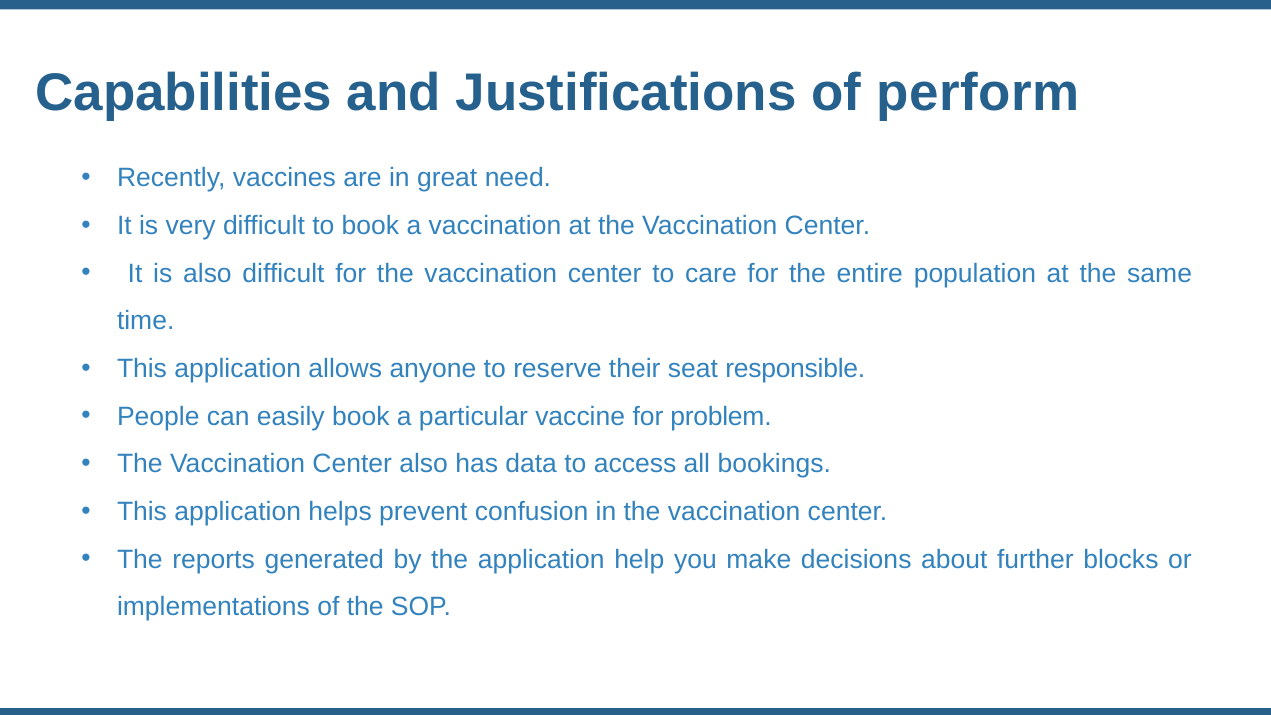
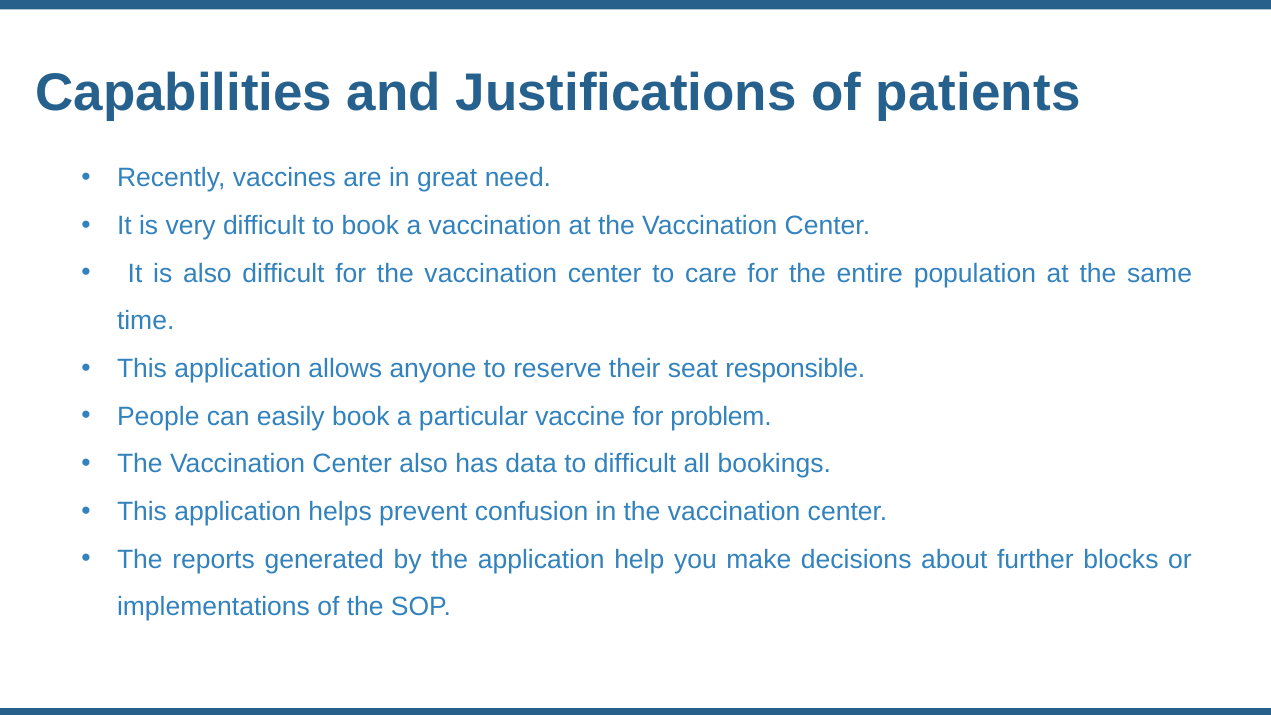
perform: perform -> patients (978, 93)
to access: access -> difficult (635, 464)
